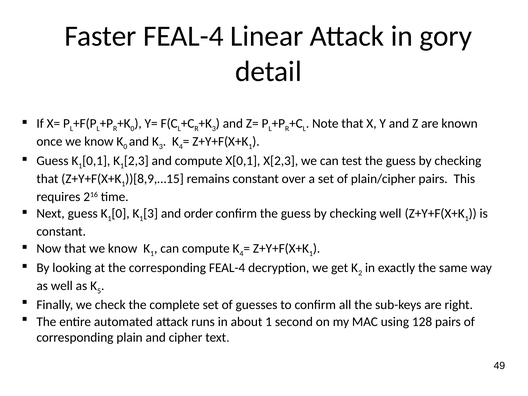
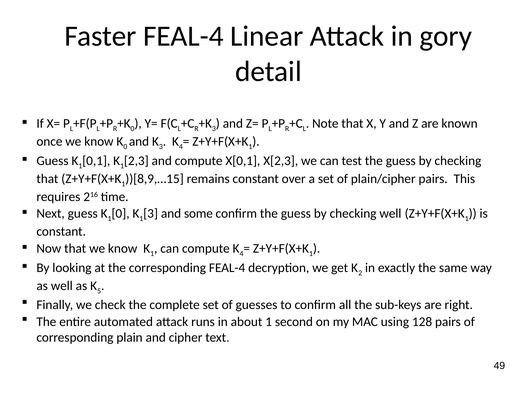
order: order -> some (198, 214)
